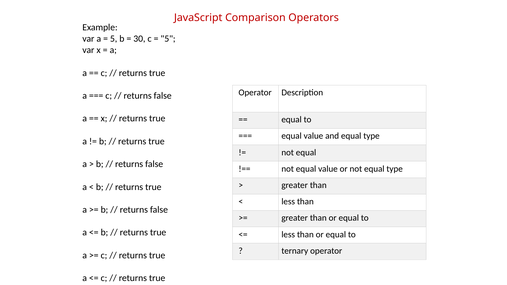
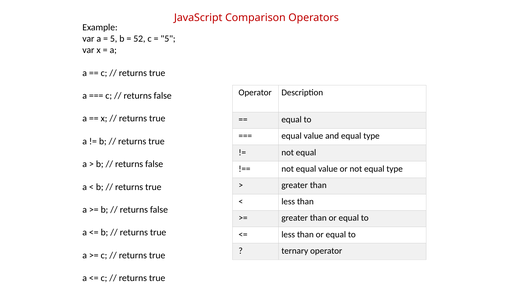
30: 30 -> 52 (139, 39)
